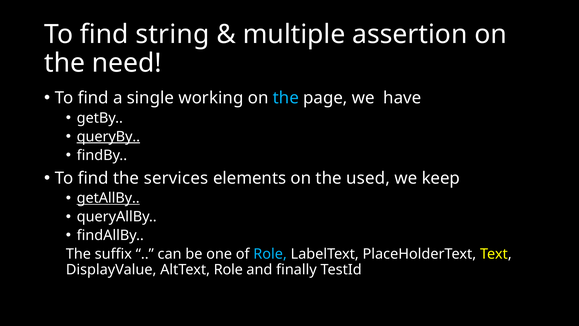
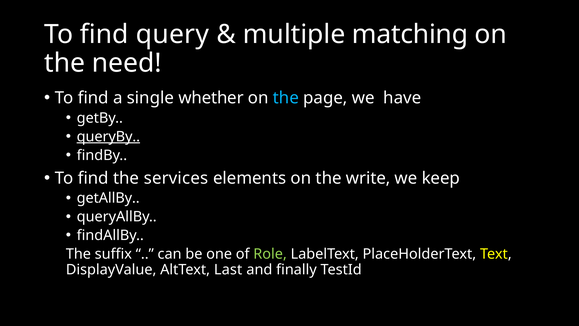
string: string -> query (172, 34)
assertion: assertion -> matching (410, 34)
working: working -> whether (211, 98)
used: used -> write (368, 178)
getAllBy underline: present -> none (108, 198)
Role colour: light blue -> light green (270, 254)
AltText Role: Role -> Last (228, 269)
